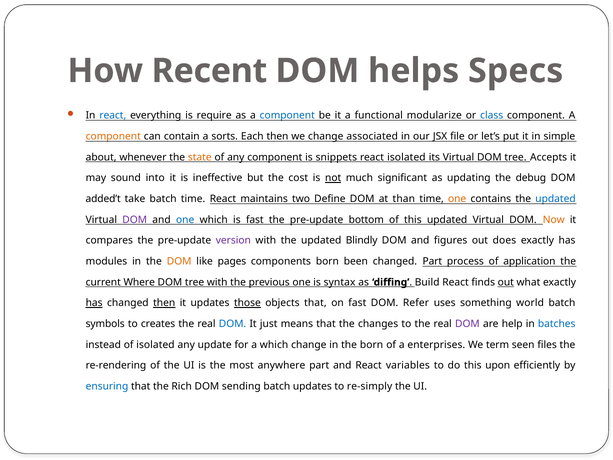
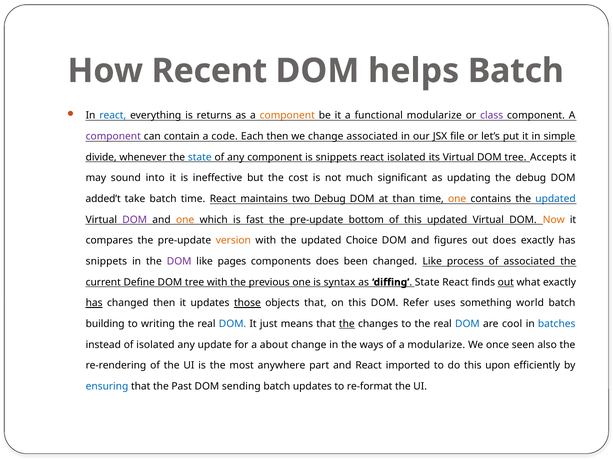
helps Specs: Specs -> Batch (516, 71)
require: require -> returns (214, 115)
component colour: blue -> orange (287, 115)
class colour: blue -> purple (492, 115)
component colour: orange -> purple (113, 136)
sorts: sorts -> code (225, 136)
about: about -> divide (101, 157)
state colour: orange -> blue (200, 157)
not underline: present -> none (333, 178)
two Define: Define -> Debug (330, 199)
one colour: blue -> orange (185, 220)
version colour: purple -> orange (233, 240)
Blindly: Blindly -> Choice (362, 240)
modules: modules -> snippets (106, 261)
DOM colour: orange -> purple (179, 261)
components born: born -> does (327, 261)
changed Part: Part -> Like (432, 261)
of application: application -> associated (529, 261)
Where: Where -> Define (139, 282)
diffing Build: Build -> State (427, 282)
then underline: present -> none (164, 303)
on fast: fast -> this (357, 303)
symbols: symbols -> building (105, 324)
creates: creates -> writing (158, 324)
the underline: none -> present (347, 324)
DOM colour: purple -> blue (467, 324)
help: help -> cool (512, 324)
a which: which -> about (274, 345)
the born: born -> ways (372, 345)
a enterprises: enterprises -> modularize (436, 345)
term: term -> once (498, 345)
files: files -> also (547, 345)
variables: variables -> imported (408, 365)
Rich: Rich -> Past (182, 386)
re-simply: re-simply -> re-format (370, 386)
